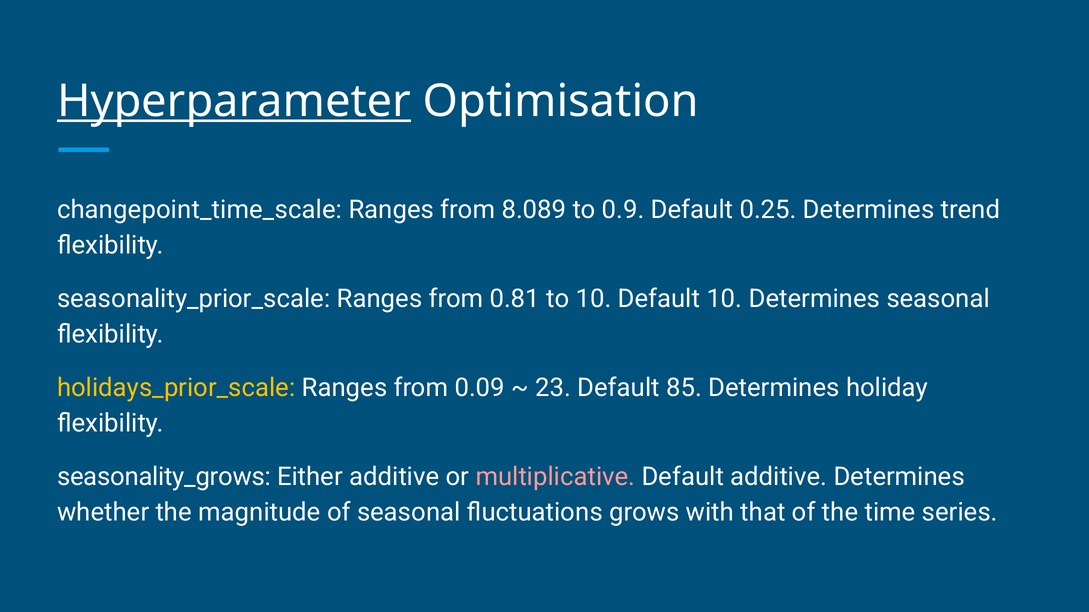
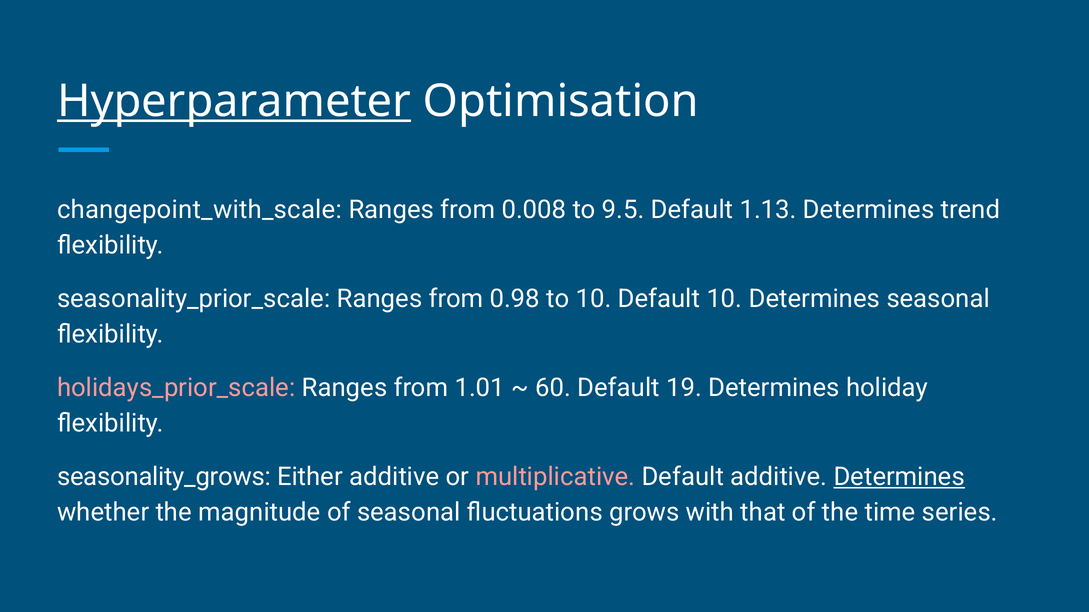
changepoint_time_scale: changepoint_time_scale -> changepoint_with_scale (199, 210)
8.089: 8.089 -> 0.008 (534, 210)
0.9: 0.9 -> 9.5 (623, 210)
0.25: 0.25 -> 1.13 (768, 210)
0.81: 0.81 -> 0.98 (515, 299)
holidays_prior_scale colour: yellow -> pink (176, 388)
0.09: 0.09 -> 1.01 (480, 388)
23: 23 -> 60 (553, 388)
85: 85 -> 19 (684, 388)
Determines underline: none -> present (899, 477)
